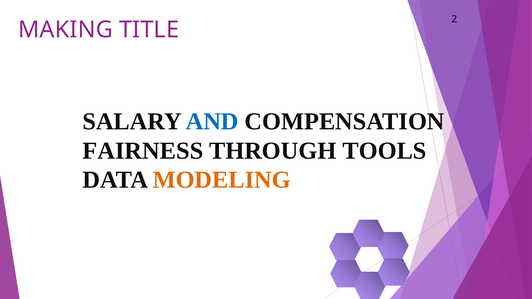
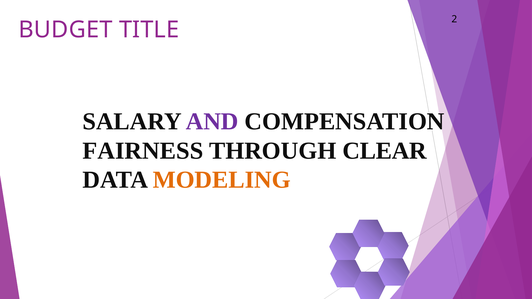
MAKING: MAKING -> BUDGET (65, 30)
AND colour: blue -> purple (212, 122)
TOOLS: TOOLS -> CLEAR (385, 151)
